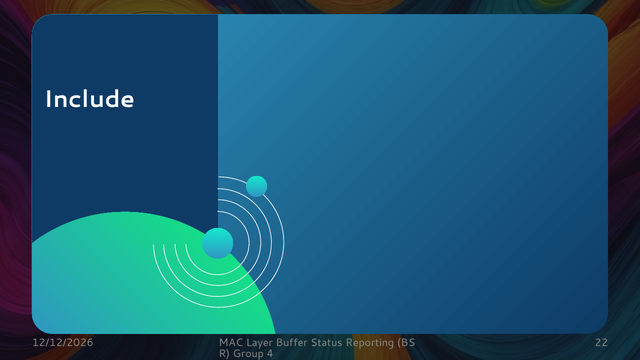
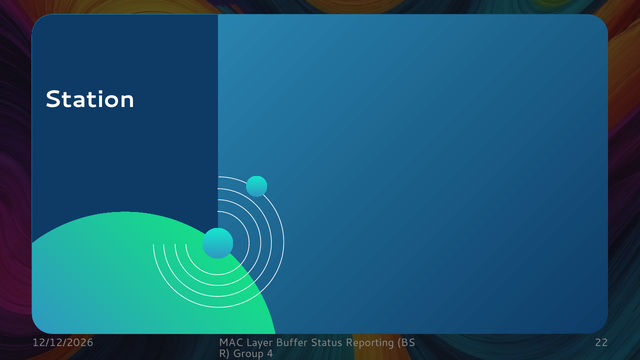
Include: Include -> Station (89, 99)
